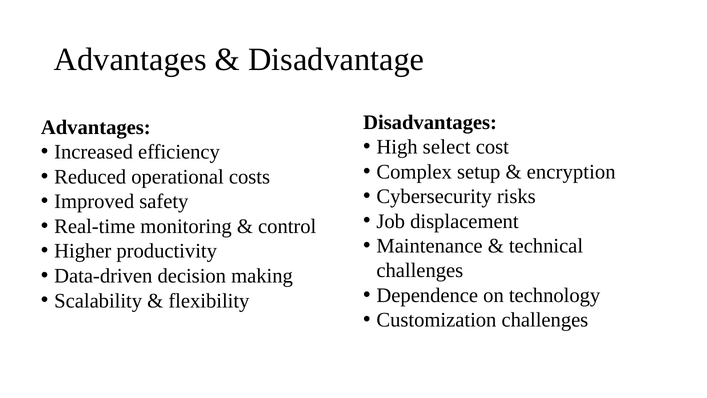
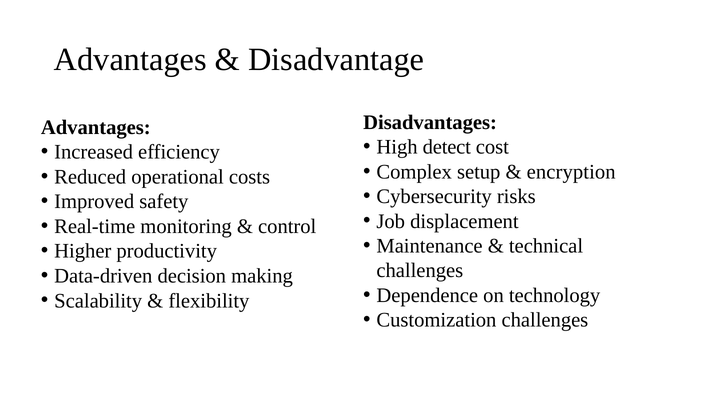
select: select -> detect (447, 147)
